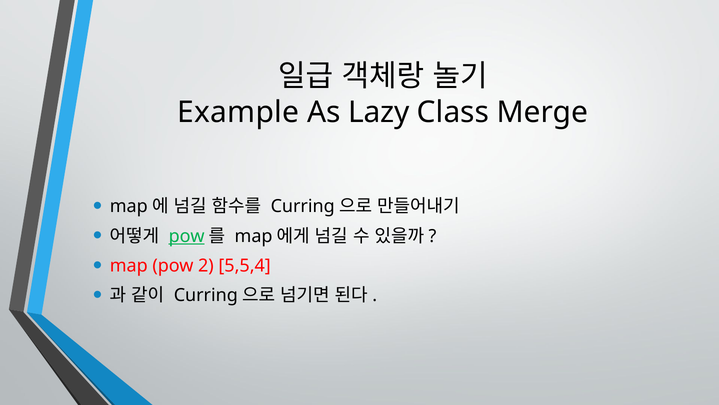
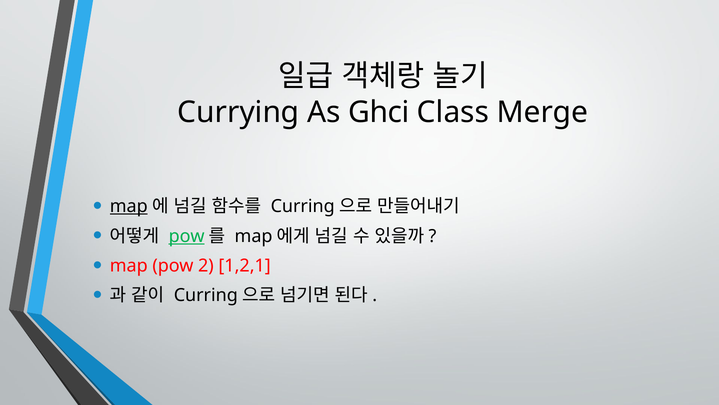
Example: Example -> Currying (238, 112)
Lazy: Lazy -> Ghci (379, 112)
map underline: none -> present (129, 206)
5,5,4: 5,5,4 -> 1,2,1 (245, 265)
